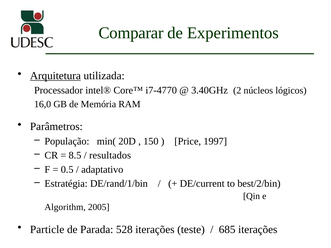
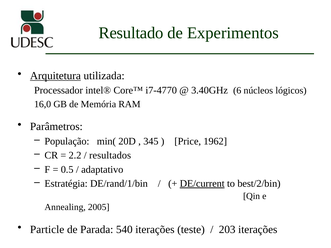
Comparar: Comparar -> Resultado (131, 33)
2: 2 -> 6 (237, 91)
150: 150 -> 345 (151, 141)
1997: 1997 -> 1962 (215, 141)
8.5: 8.5 -> 2.2 (75, 155)
DE/current underline: none -> present (202, 184)
Algorithm: Algorithm -> Annealing (65, 207)
528: 528 -> 540 (124, 230)
685: 685 -> 203 (227, 230)
